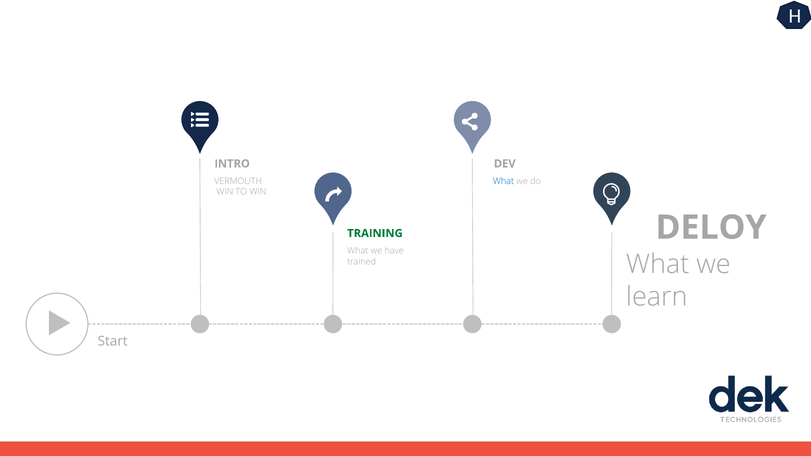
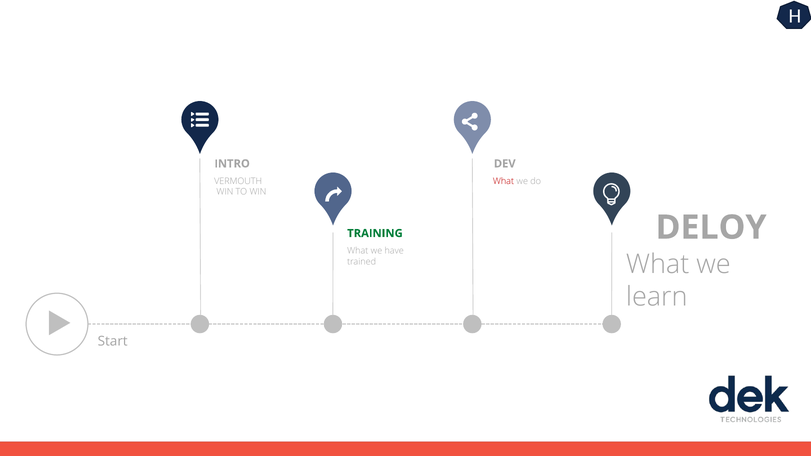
What colour: blue -> red (503, 181)
